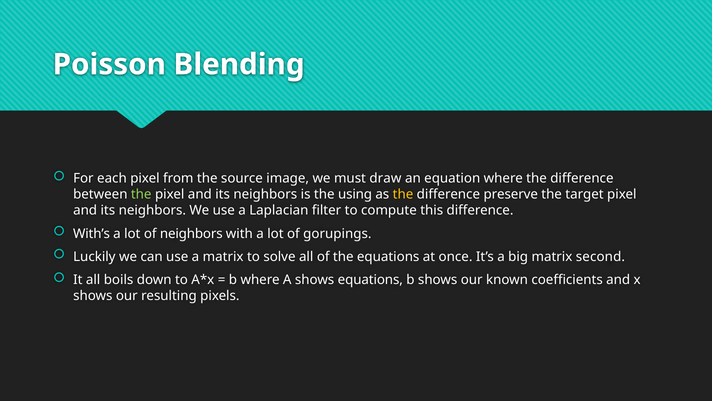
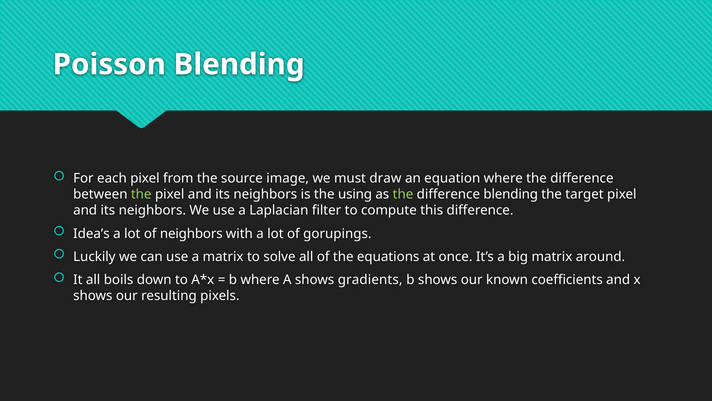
the colour: yellow -> light green (403, 194)
difference preserve: preserve -> blending (511, 194)
With’s: With’s -> Idea’s (91, 233)
second: second -> around (600, 256)
shows equations: equations -> gradients (370, 280)
